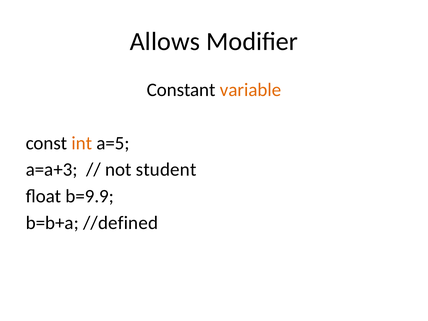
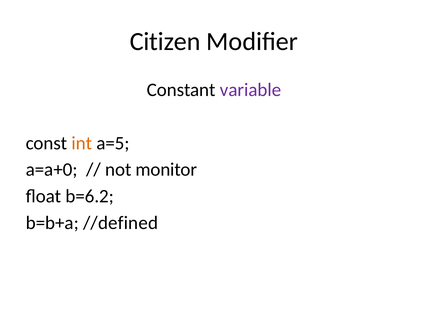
Allows: Allows -> Citizen (165, 41)
variable colour: orange -> purple (251, 90)
a=a+3: a=a+3 -> a=a+0 (52, 170)
student: student -> monitor (166, 170)
b=9.9: b=9.9 -> b=6.2 (90, 196)
